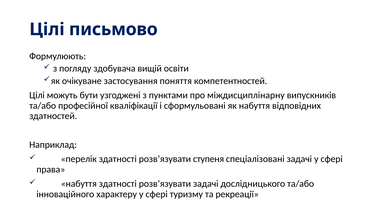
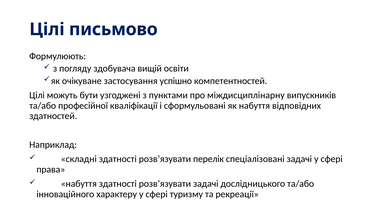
поняття: поняття -> успішно (176, 81)
перелік: перелік -> складні (79, 159)
ступеня: ступеня -> перелік (209, 159)
